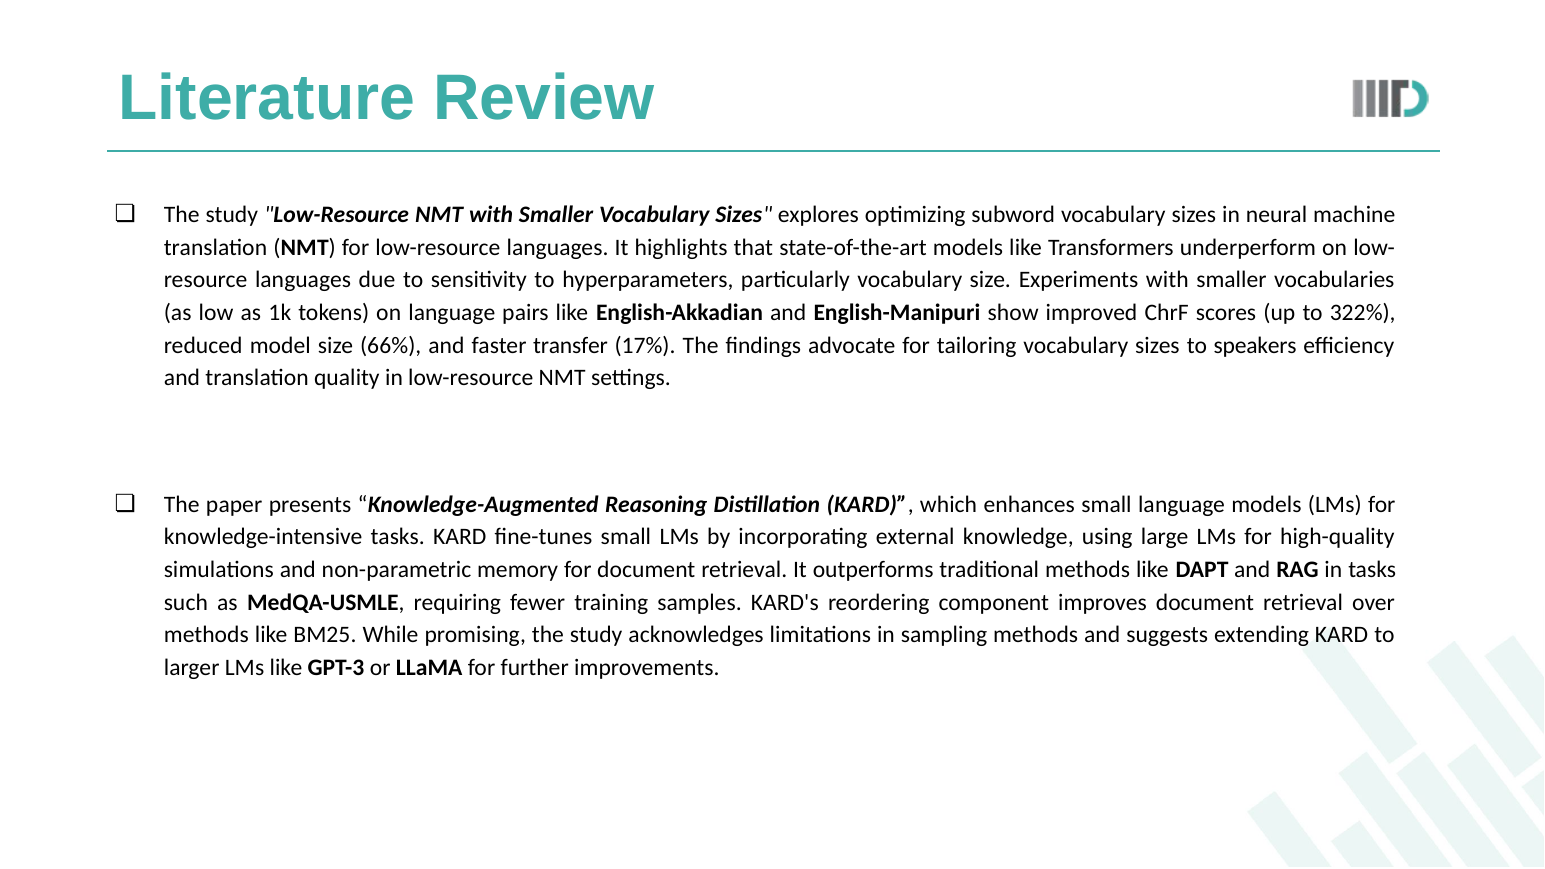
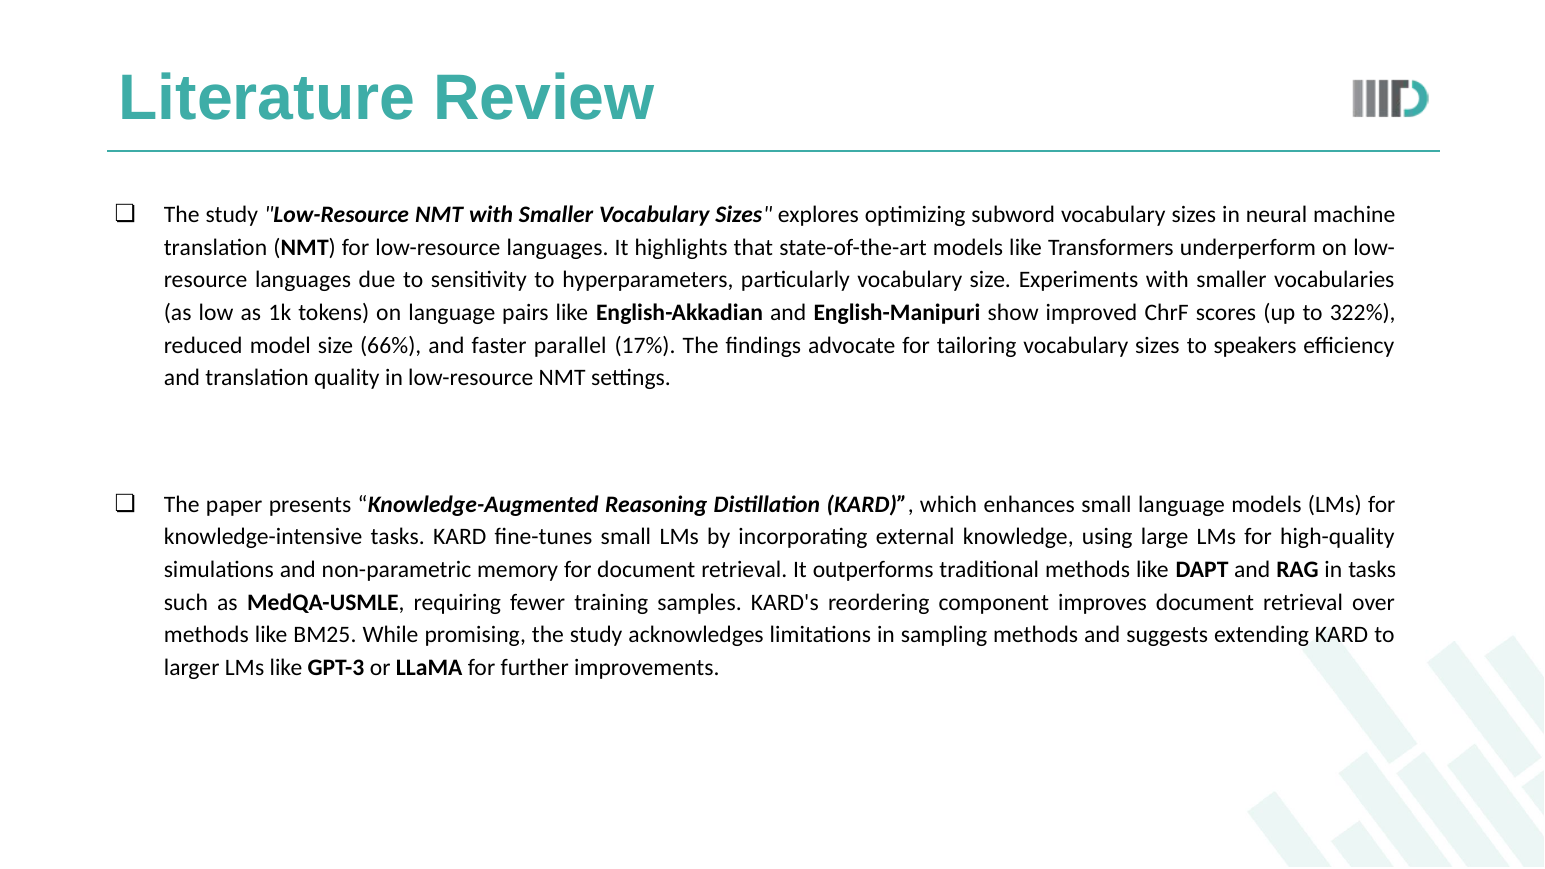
transfer: transfer -> parallel (570, 345)
